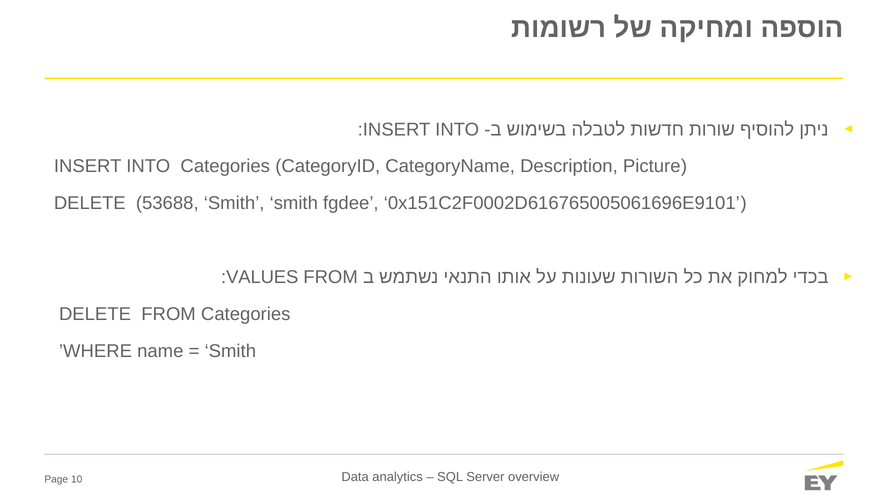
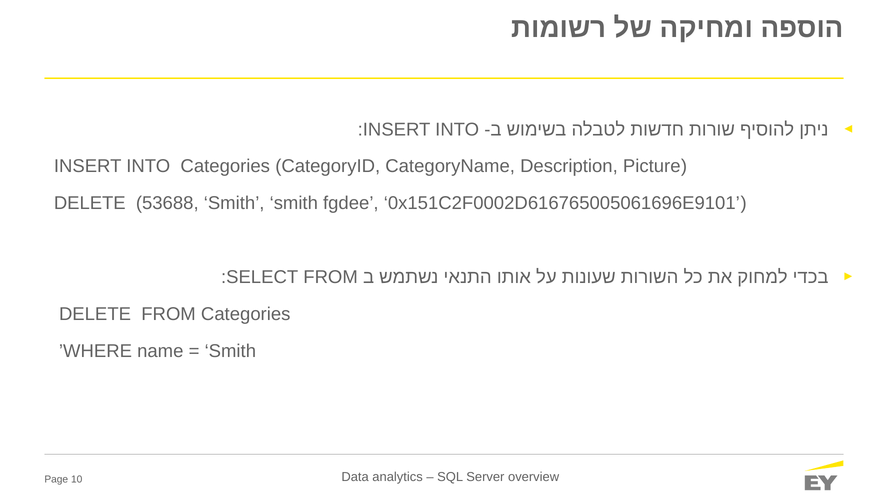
VALUES: VALUES -> SELECT (262, 277)
